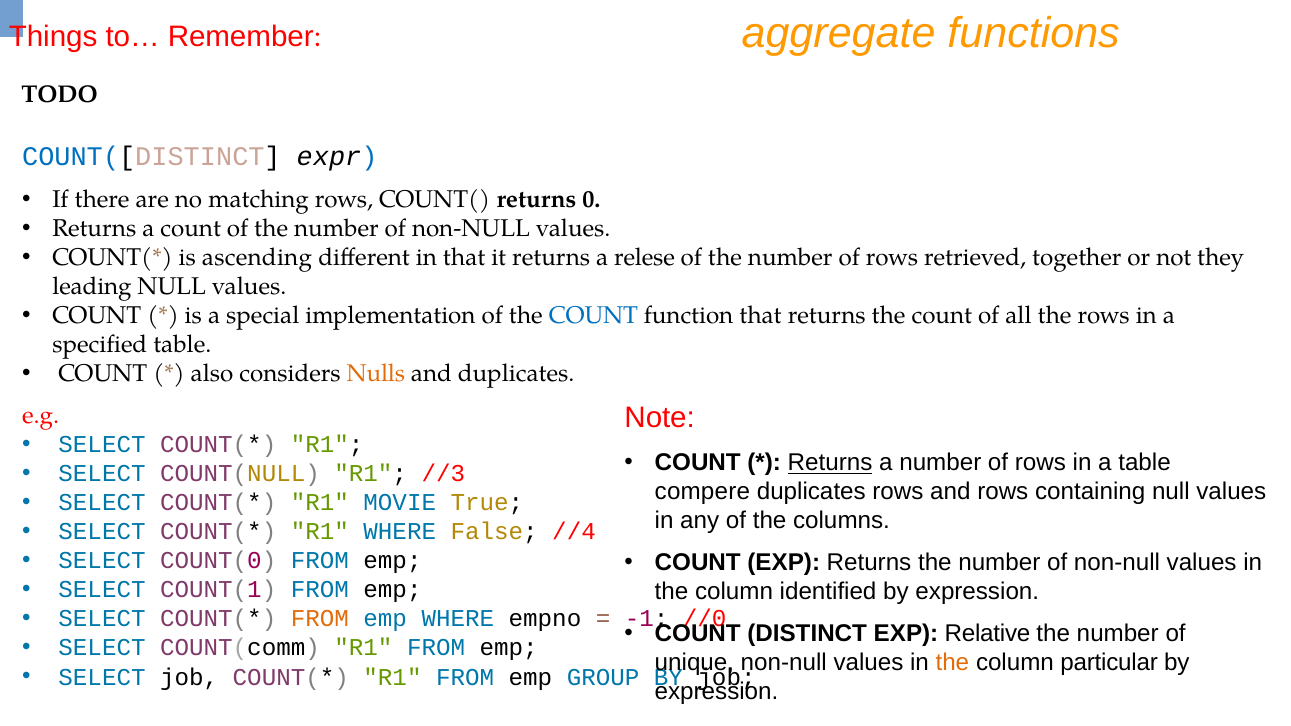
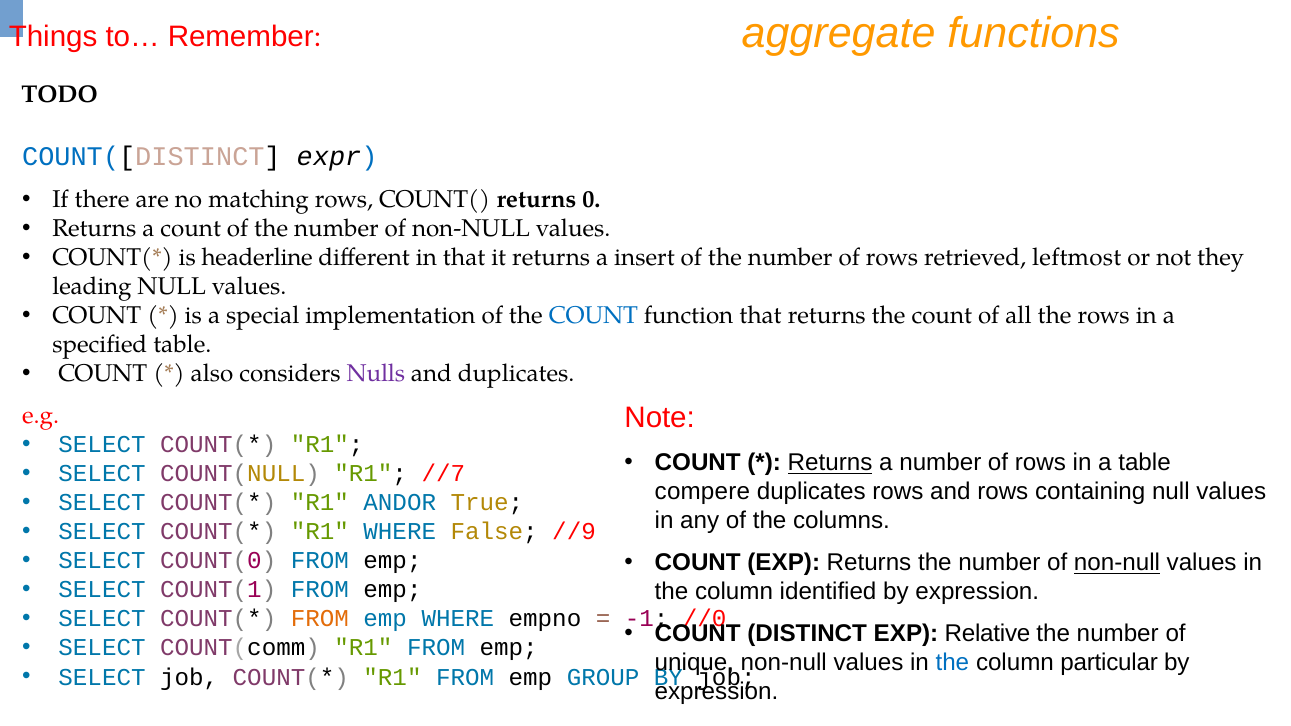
ascending: ascending -> headerline (257, 258)
relese: relese -> insert (644, 258)
together: together -> leftmost (1077, 258)
Nulls colour: orange -> purple (376, 374)
//3: //3 -> //7 (443, 474)
MOVIE: MOVIE -> ANDOR (400, 503)
//4: //4 -> //9 (574, 532)
non-null underline: none -> present (1117, 563)
the colour: orange -> blue (952, 663)
